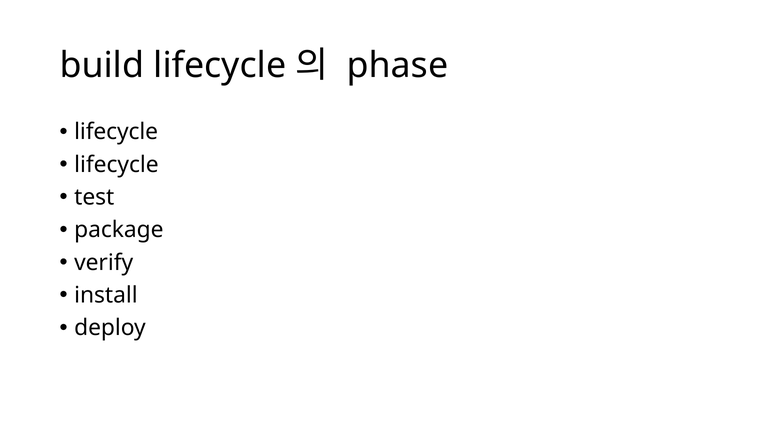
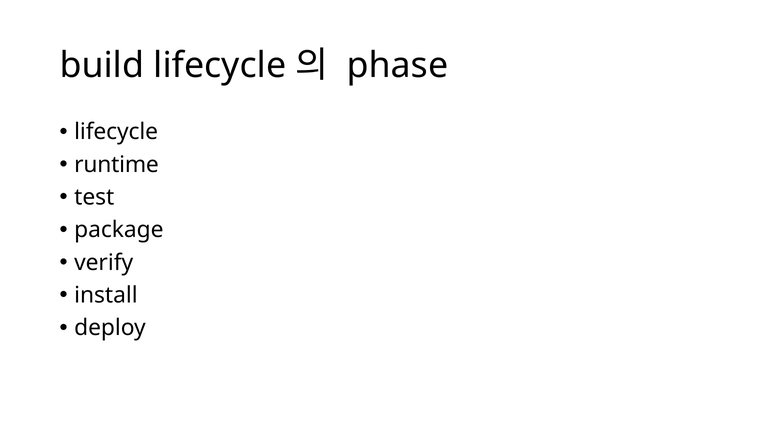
lifecycle: lifecycle -> runtime (117, 165)
